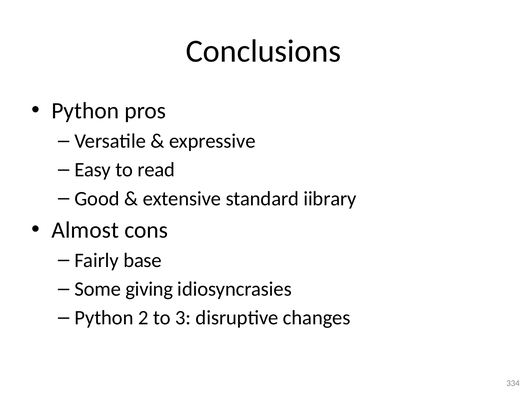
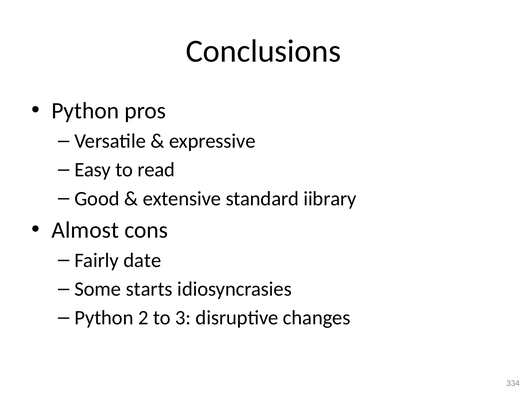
base: base -> date (142, 260)
giving: giving -> starts (149, 288)
